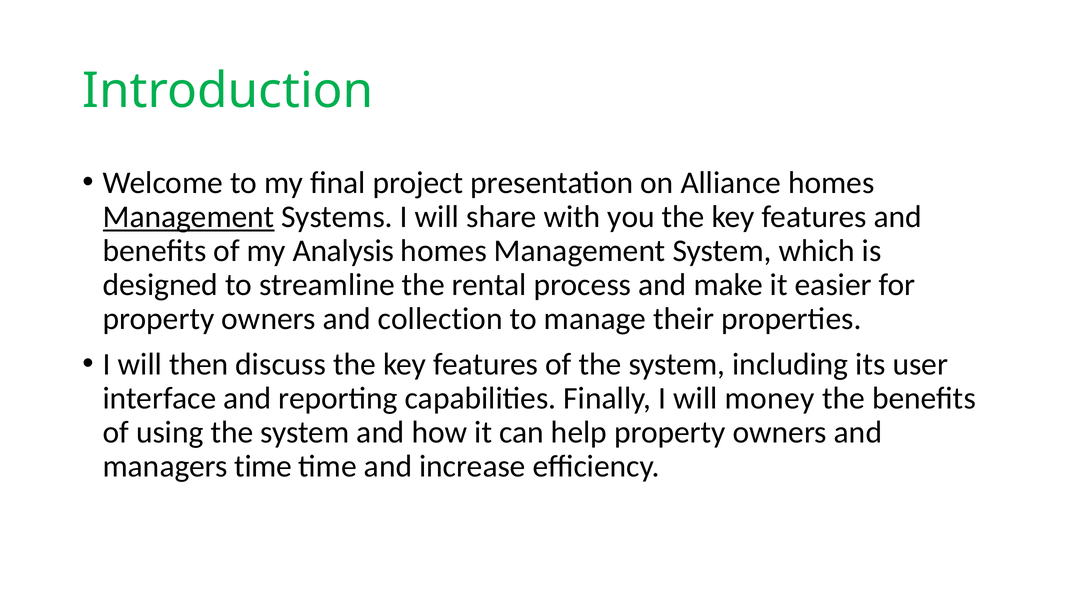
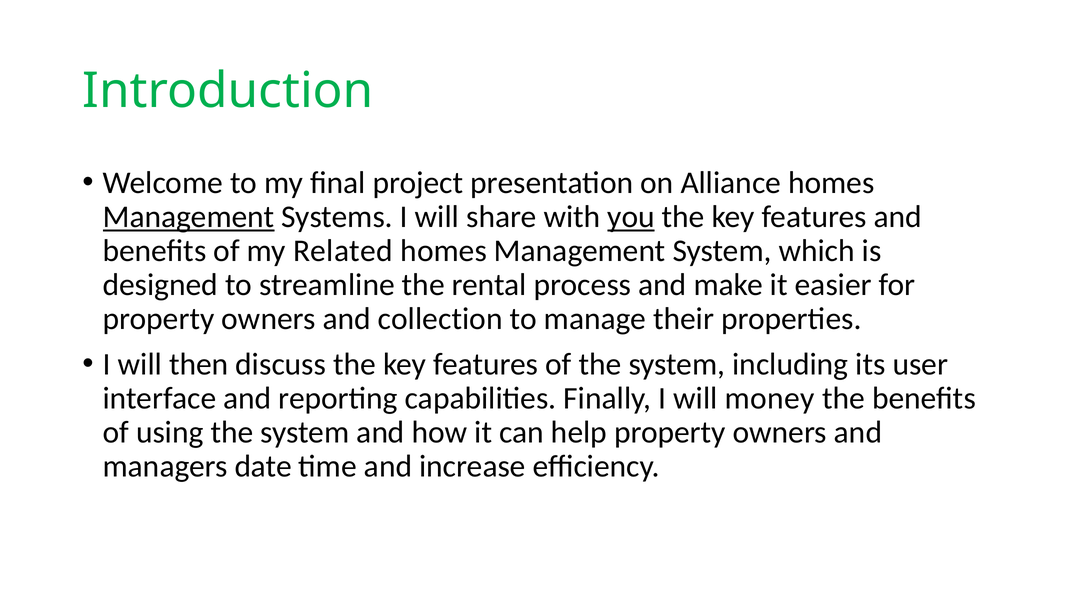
you underline: none -> present (631, 217)
Analysis: Analysis -> Related (343, 251)
managers time: time -> date (263, 467)
